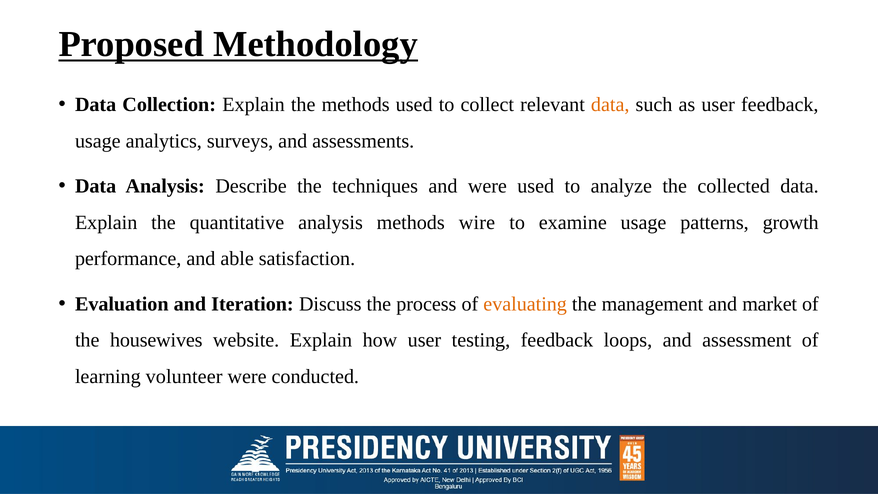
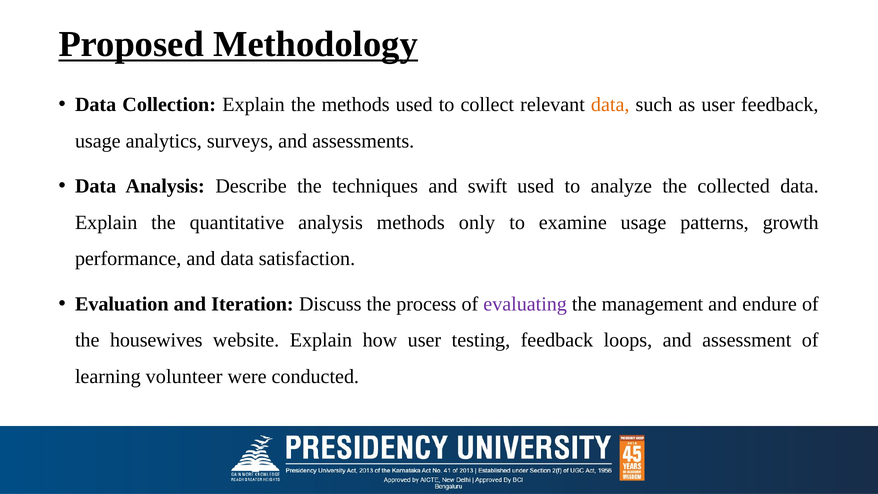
and were: were -> swift (487, 186)
wire: wire -> only (477, 222)
and able: able -> data (237, 259)
evaluating colour: orange -> purple (525, 304)
market: market -> endure (770, 304)
